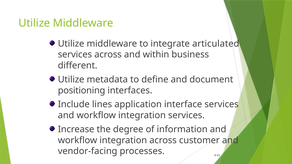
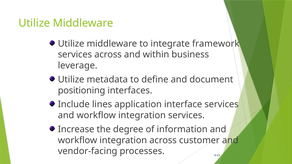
articulated: articulated -> framework (216, 44)
different: different -> leverage (78, 66)
